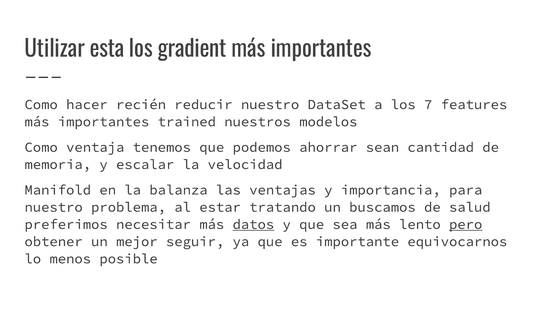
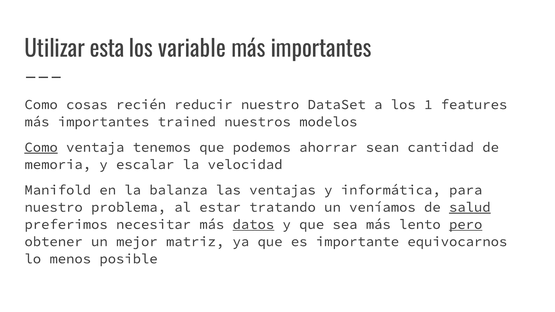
gradient: gradient -> variable (192, 49)
hacer: hacer -> cosas (87, 105)
7: 7 -> 1 (428, 105)
Como underline: none -> present (41, 147)
importancia: importancia -> informática (391, 190)
buscamos: buscamos -> veníamos (382, 207)
salud underline: none -> present (470, 207)
seguir: seguir -> matriz (195, 242)
